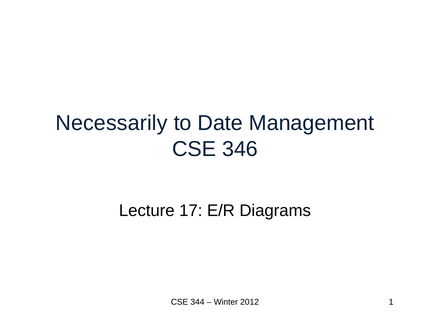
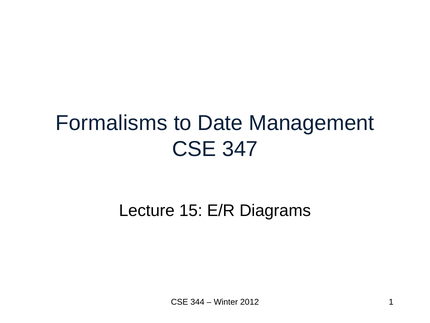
Necessarily: Necessarily -> Formalisms (112, 123)
346: 346 -> 347 (240, 149)
17: 17 -> 15 (191, 210)
